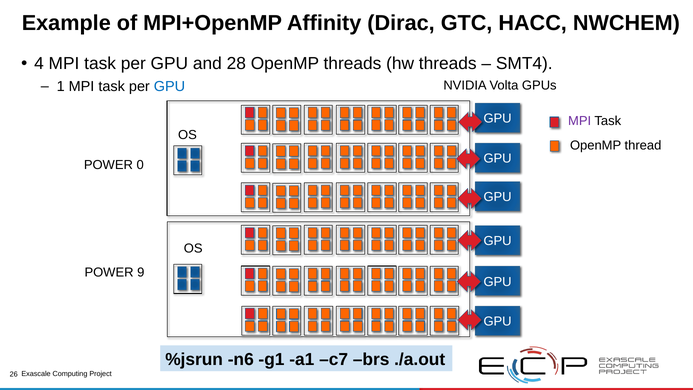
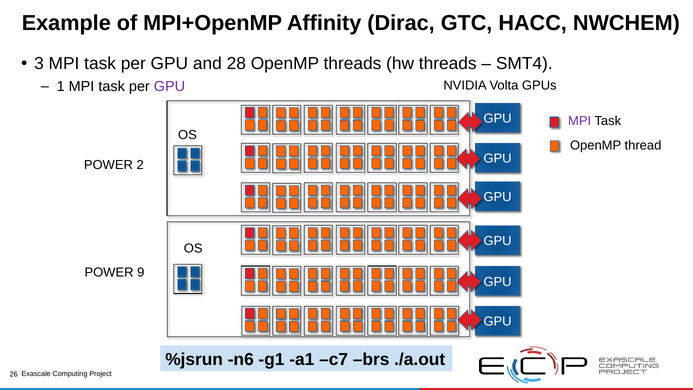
4: 4 -> 3 (39, 64)
GPU colour: blue -> purple (170, 87)
0: 0 -> 2 (140, 165)
